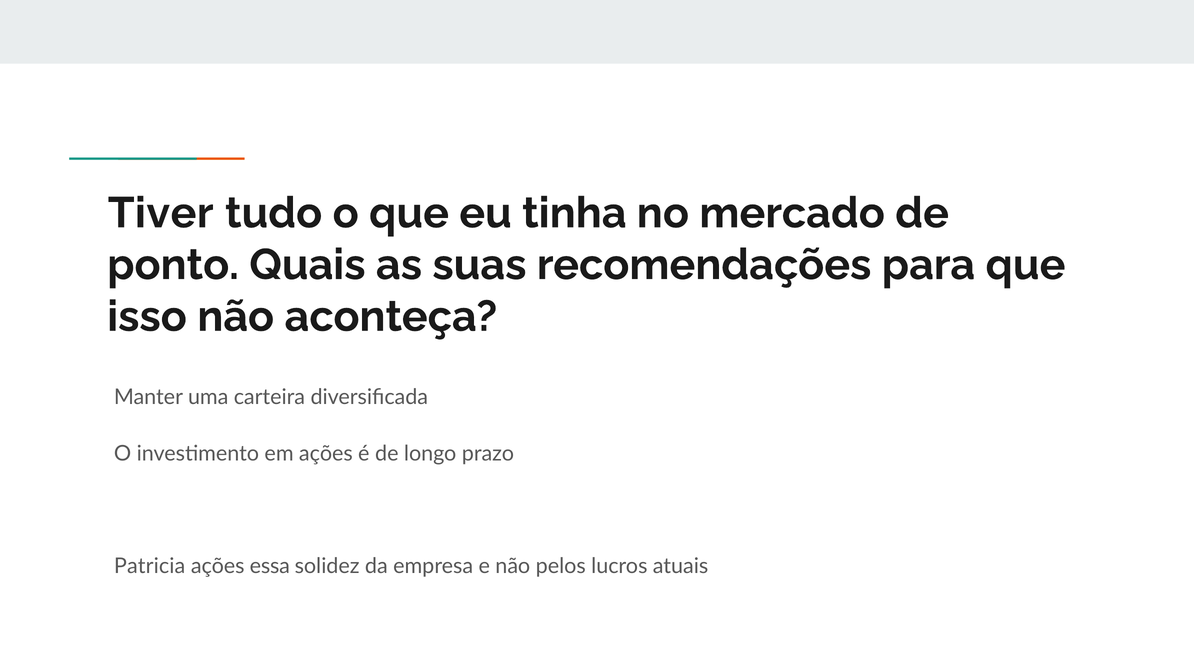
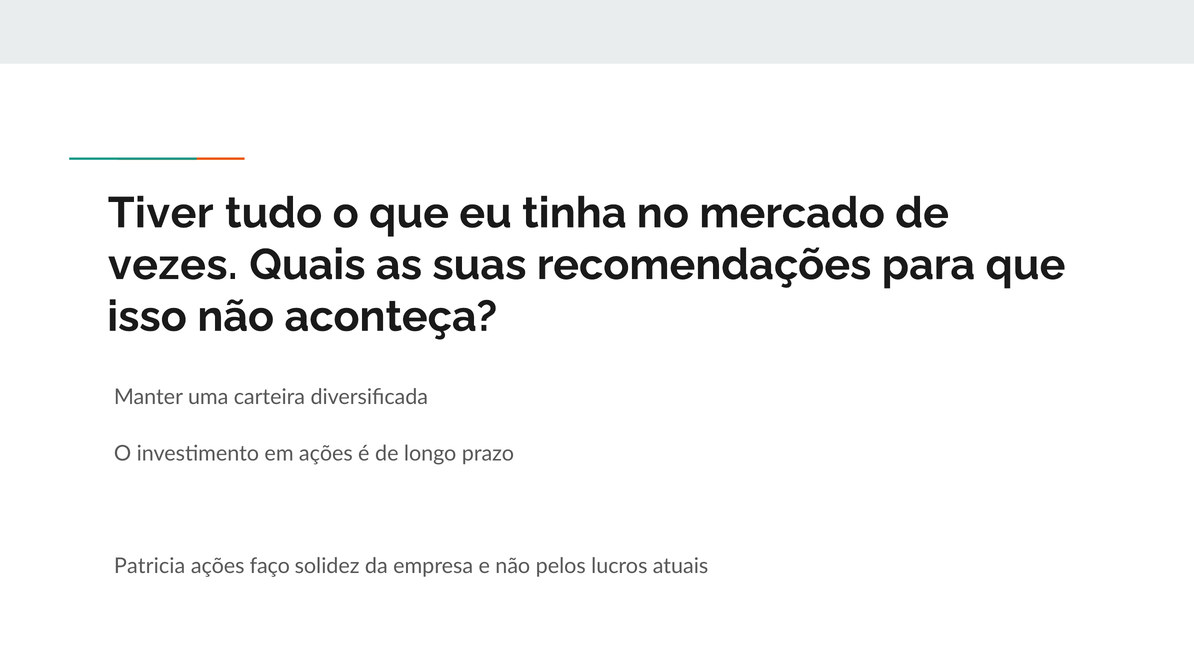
ponto: ponto -> vezes (173, 265)
essa: essa -> faço (270, 566)
